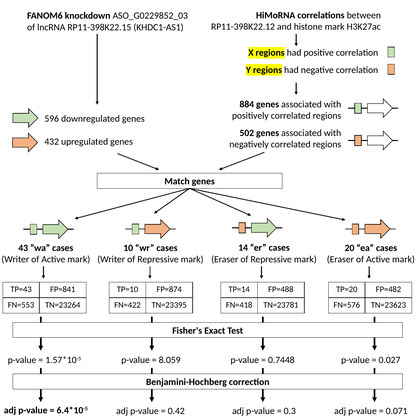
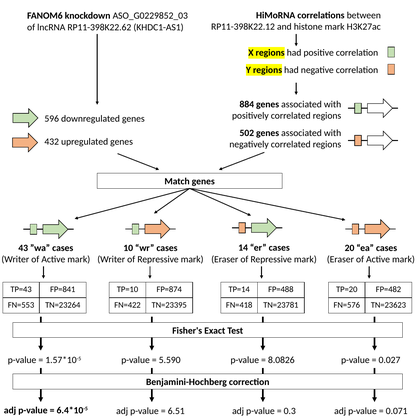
RP11-398K22.15: RP11-398K22.15 -> RP11-398K22.62 (99, 27)
8.059: 8.059 -> 5.590 (170, 360)
0.7448: 0.7448 -> 8.0826 (281, 360)
0.42: 0.42 -> 6.51 (176, 411)
